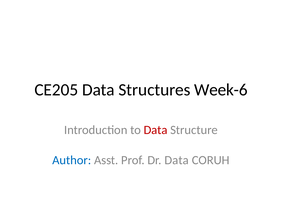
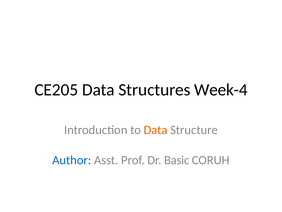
Week-6: Week-6 -> Week-4 (221, 90)
Data colour: red -> orange (156, 130)
Dr Data: Data -> Basic (177, 160)
